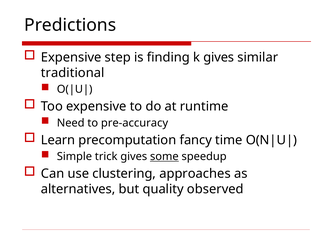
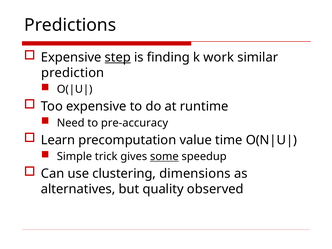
step underline: none -> present (118, 57)
k gives: gives -> work (219, 57)
traditional: traditional -> prediction (73, 73)
fancy: fancy -> value (196, 140)
approaches: approaches -> dimensions (195, 174)
